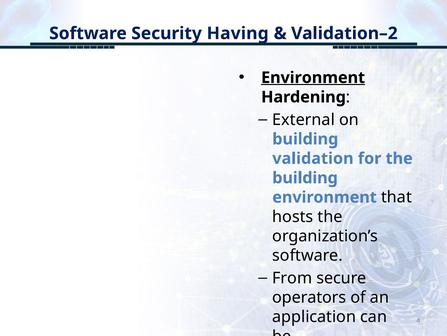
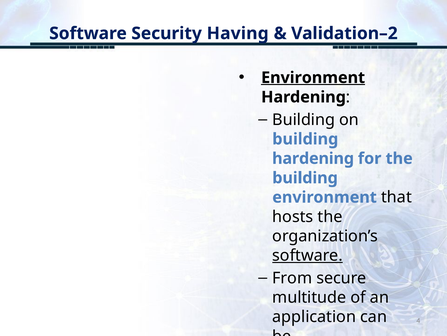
External: External -> Building (304, 119)
validation: validation -> hardening (313, 158)
software underline: none -> present (308, 255)
operators: operators -> multitude (309, 297)
